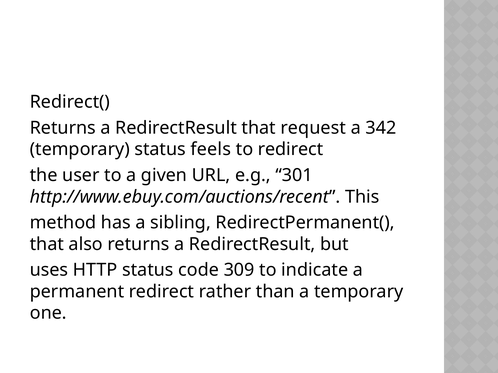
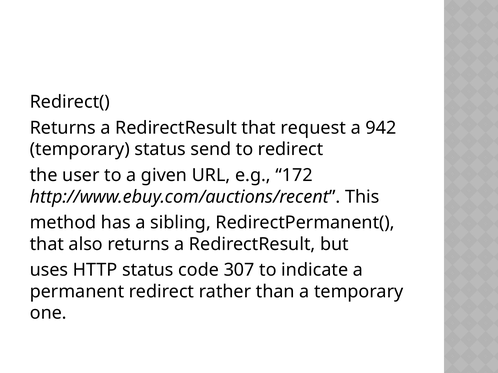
342: 342 -> 942 (381, 128)
feels: feels -> send (211, 150)
301: 301 -> 172 (294, 175)
309: 309 -> 307 (239, 270)
